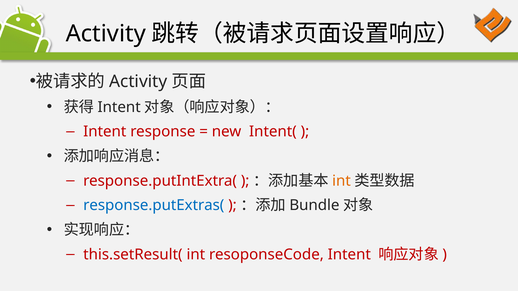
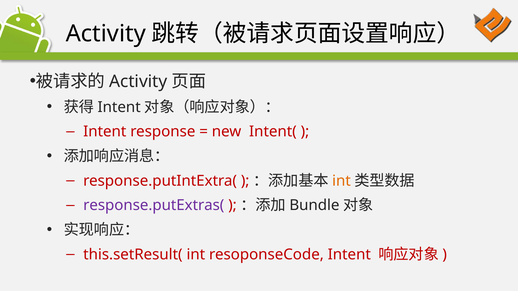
response.putExtras( colour: blue -> purple (154, 206)
